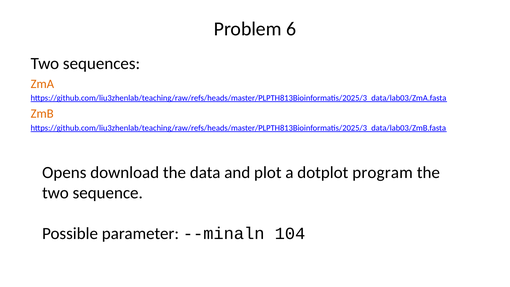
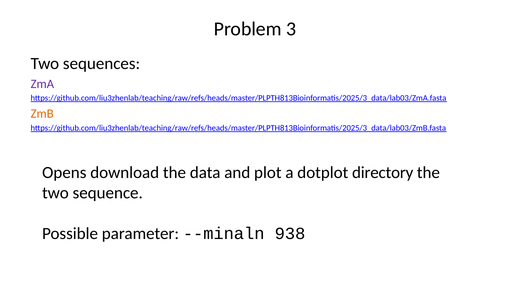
6: 6 -> 3 (291, 29)
ZmA colour: orange -> purple (42, 84)
program: program -> directory (383, 172)
104: 104 -> 938 (290, 234)
